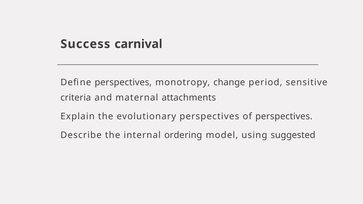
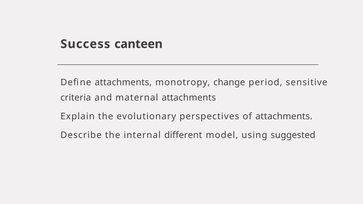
carnival: carnival -> canteen (138, 44)
Define perspectives: perspectives -> attachments (123, 83)
of perspectives: perspectives -> attachments (284, 117)
ordering: ordering -> different (183, 135)
